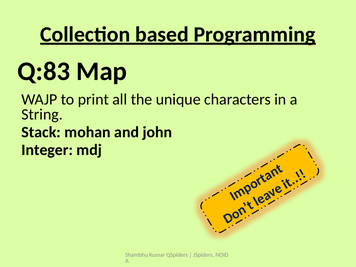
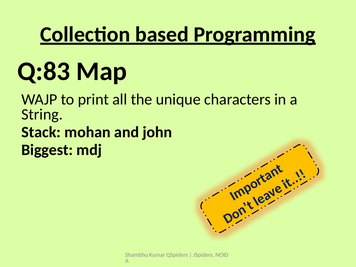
Integer: Integer -> Biggest (47, 150)
